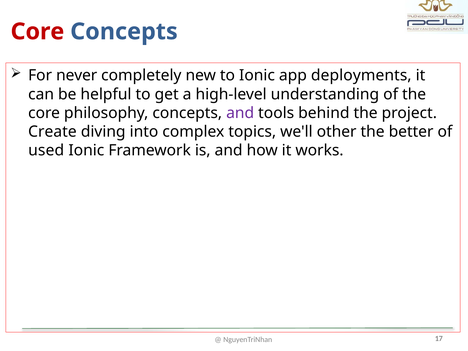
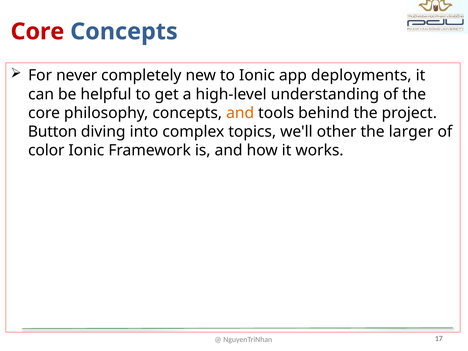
and colour: purple -> orange (240, 113)
Create: Create -> Button (53, 132)
better: better -> larger (411, 132)
used: used -> color (46, 150)
